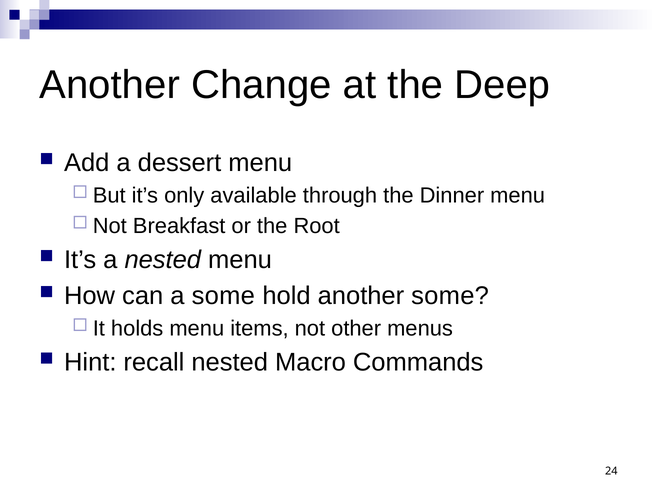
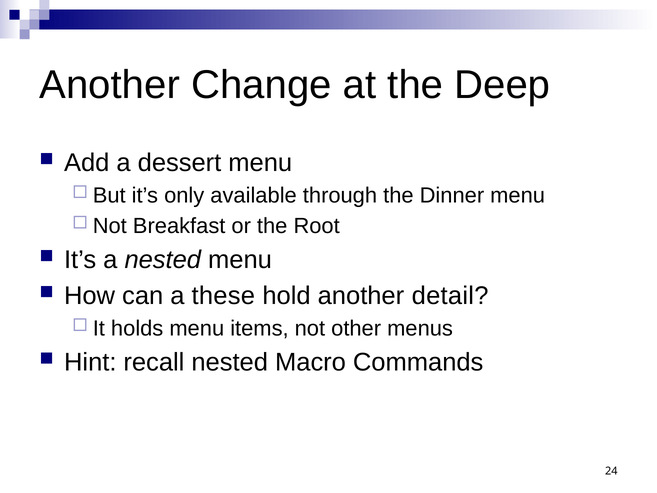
a some: some -> these (223, 296)
another some: some -> detail (450, 296)
